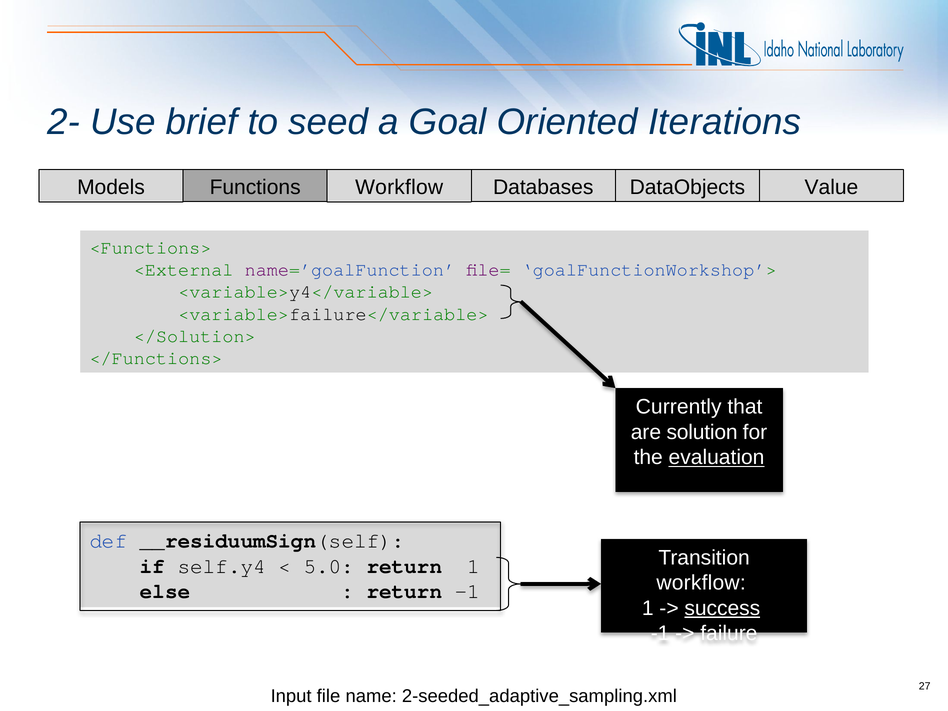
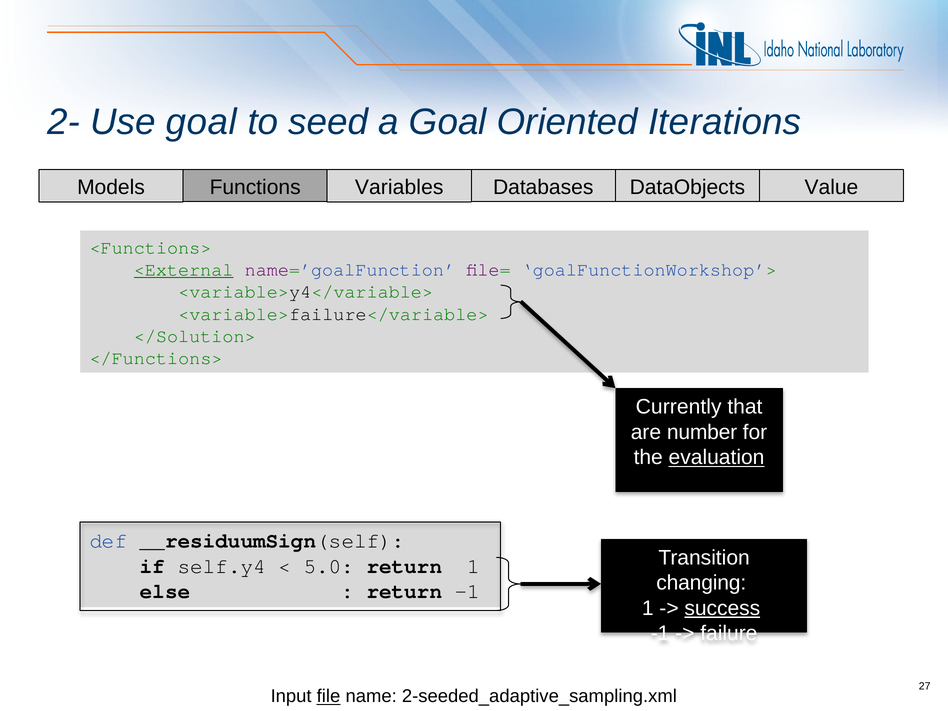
Use brief: brief -> goal (201, 122)
Functions Workflow: Workflow -> Variables (399, 187)
<External underline: none -> present (184, 270)
solution: solution -> number (702, 432)
workflow: workflow -> changing (701, 583)
file underline: none -> present (328, 696)
